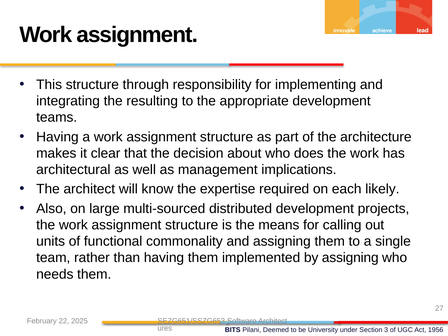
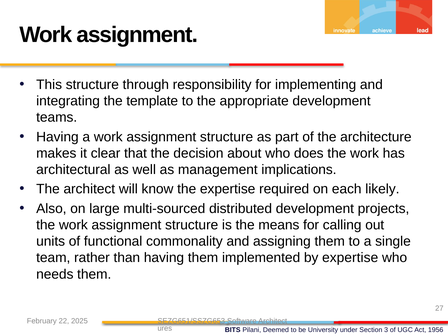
resulting: resulting -> template (152, 101)
by assigning: assigning -> expertise (350, 258)
